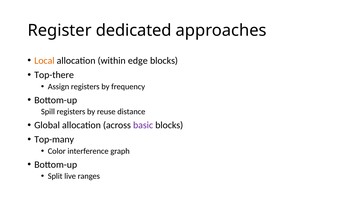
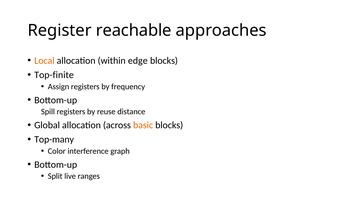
dedicated: dedicated -> reachable (134, 30)
Top-there: Top-there -> Top-finite (54, 75)
basic colour: purple -> orange (143, 125)
